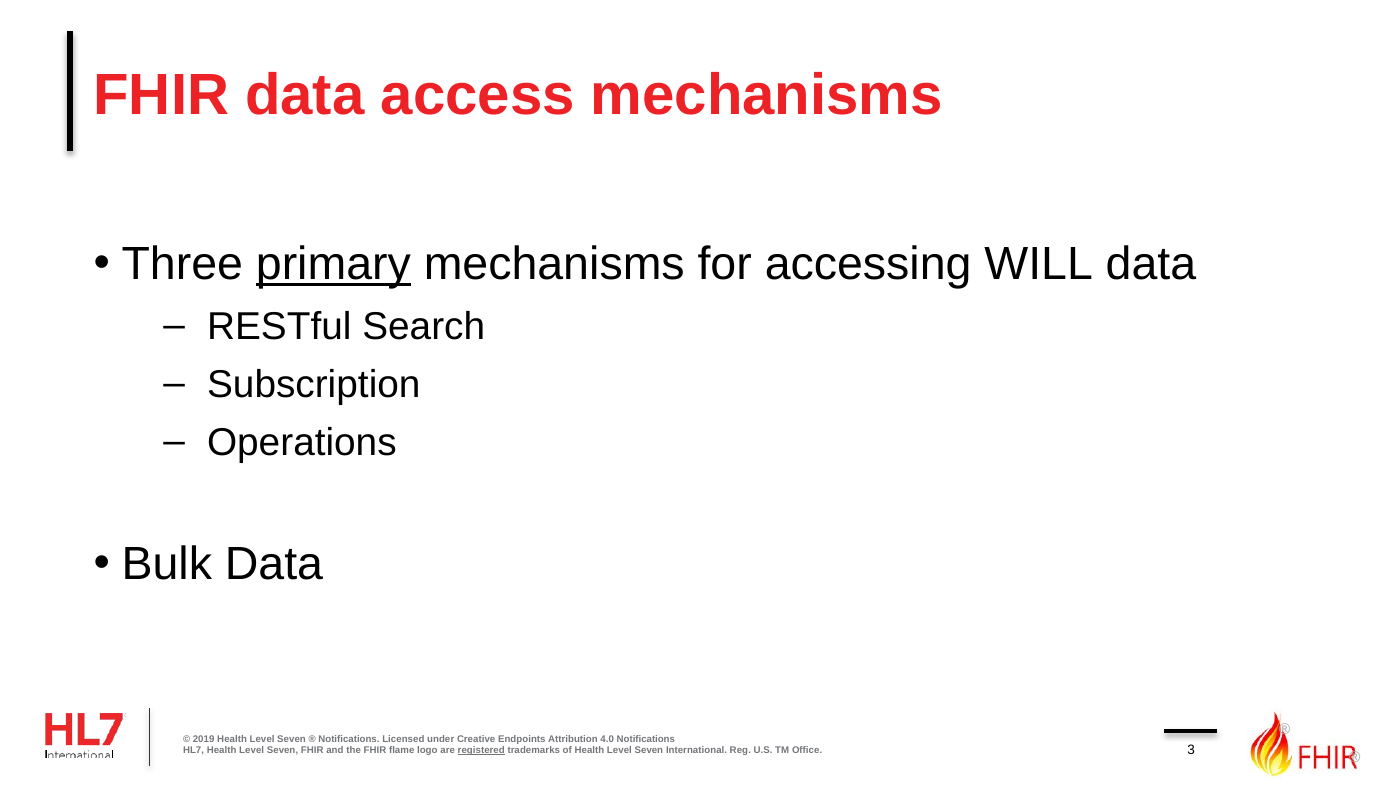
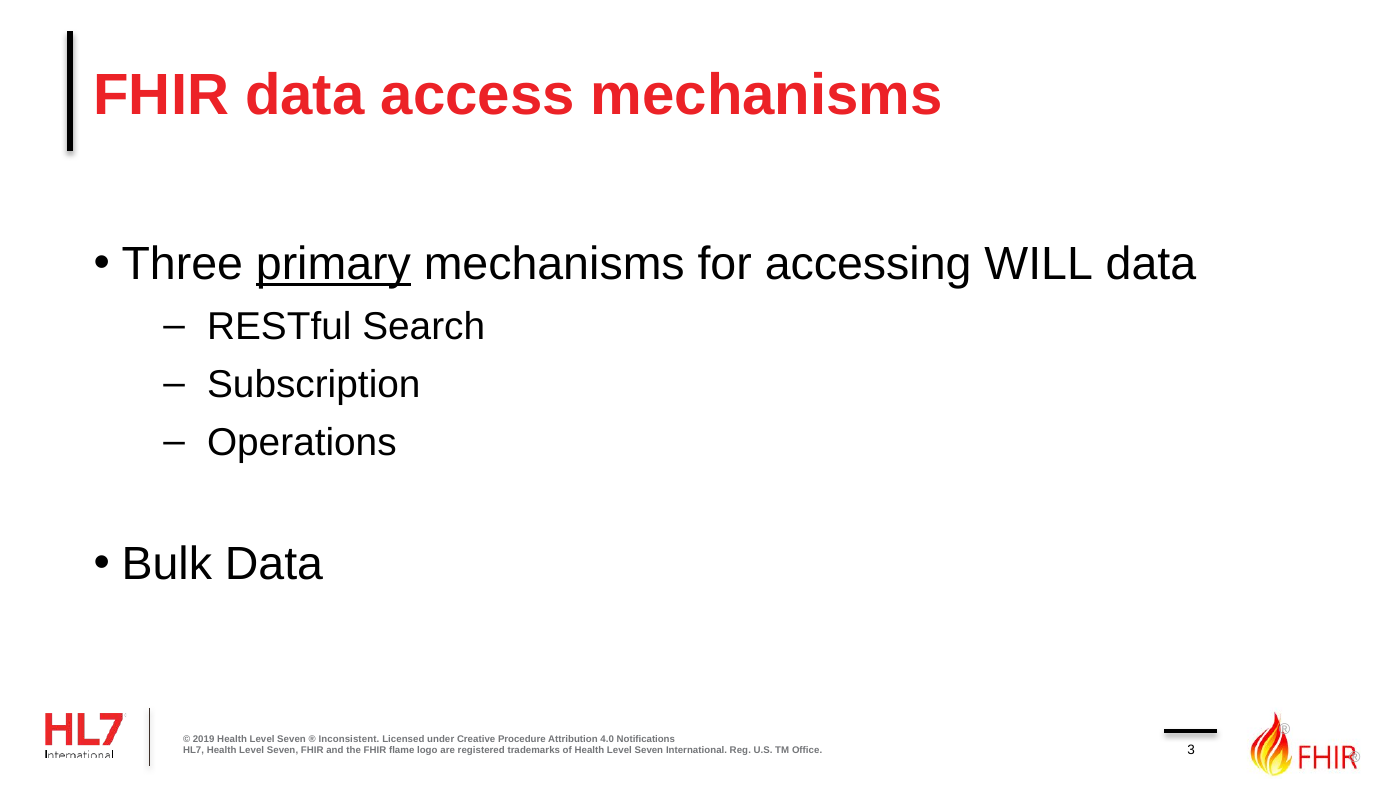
Notifications: Notifications -> Inconsistent (349, 739)
Endpoints: Endpoints -> Procedure (522, 739)
registered underline: present -> none (481, 750)
